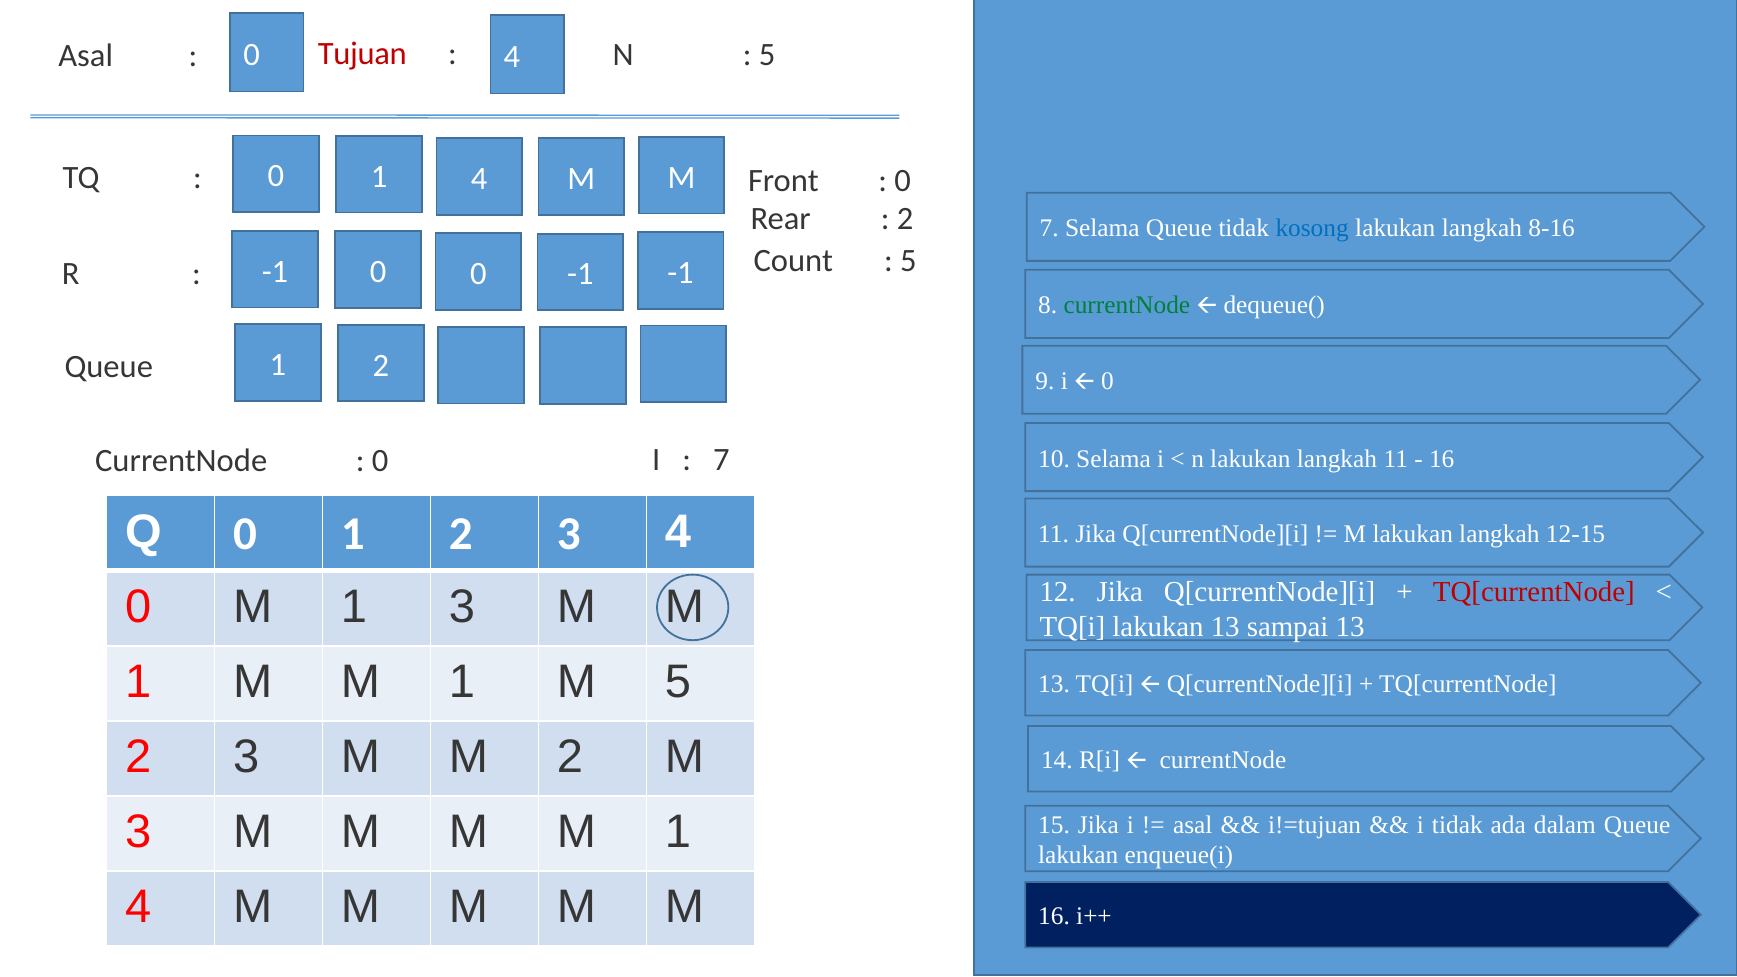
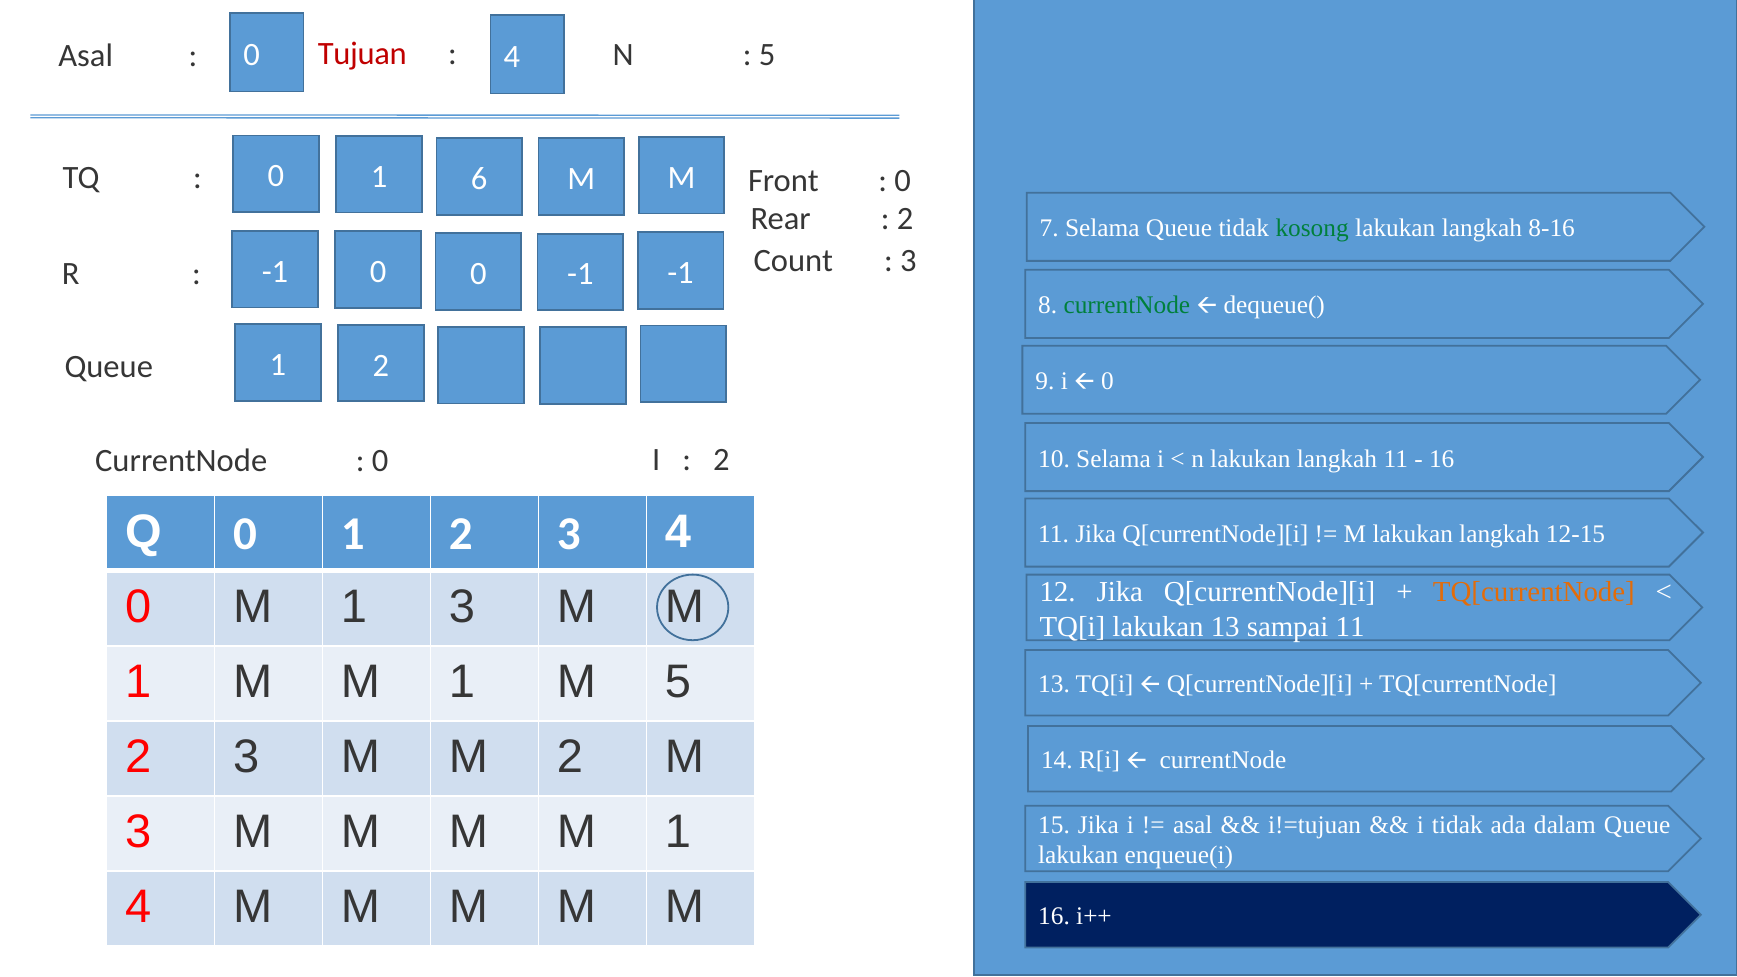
0 1 4: 4 -> 6 (479, 179)
kosong colour: blue -> green (1312, 229)
5: 5 -> 3 (908, 261)
7: 7 -> 2 (721, 459)
TQ[currentNode colour: red -> orange (1534, 592)
sampai 13: 13 -> 11 (1350, 627)
